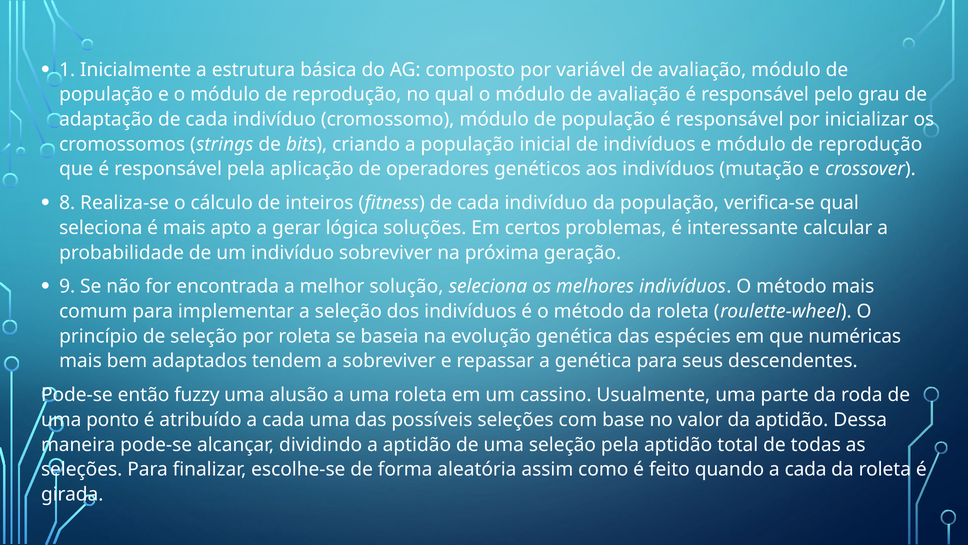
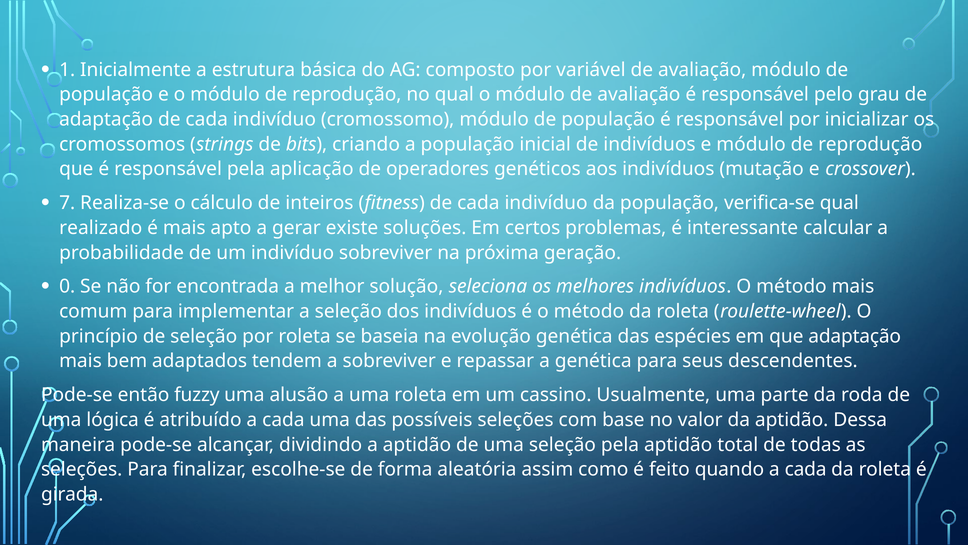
8: 8 -> 7 (67, 203)
seleciona: seleciona -> realizado (101, 228)
lógica: lógica -> existe (352, 228)
9: 9 -> 0 (67, 286)
que numéricas: numéricas -> adaptação (855, 336)
ponto: ponto -> lógica (113, 419)
